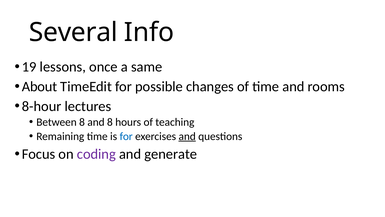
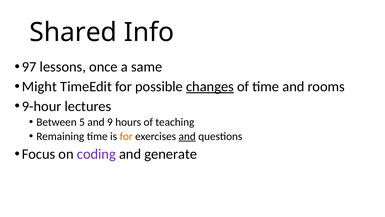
Several: Several -> Shared (73, 32)
19: 19 -> 97 (29, 67)
About: About -> Might (39, 86)
changes underline: none -> present (210, 86)
8-hour: 8-hour -> 9-hour (42, 106)
Between 8: 8 -> 5 (82, 122)
and 8: 8 -> 9 (110, 122)
for colour: blue -> orange (126, 136)
